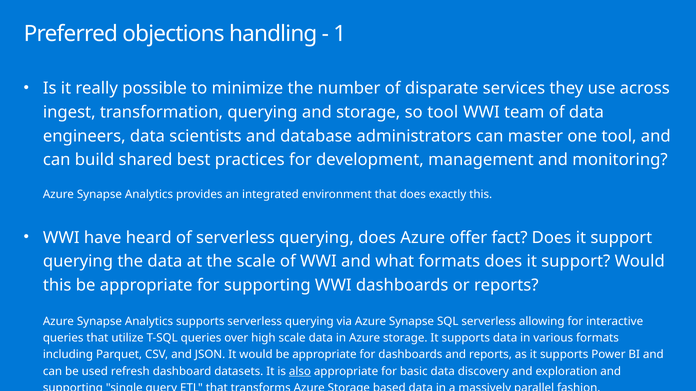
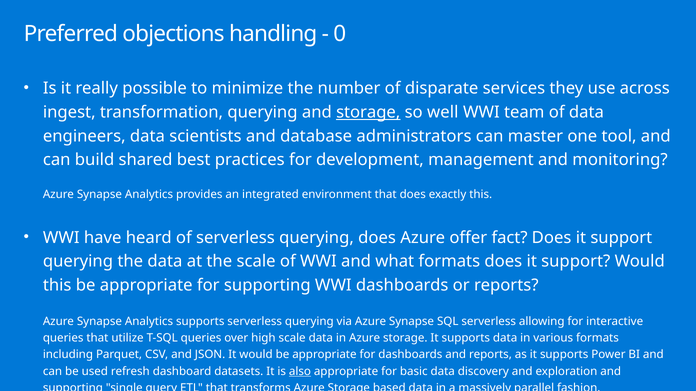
1: 1 -> 0 (340, 34)
storage underline: none -> present (368, 112)
so tool: tool -> well (443, 112)
